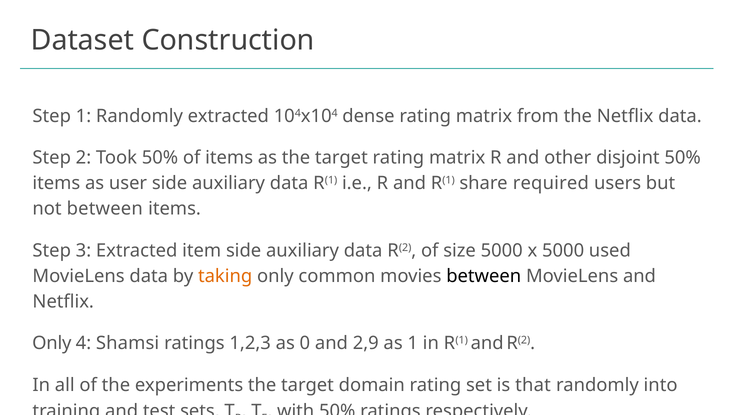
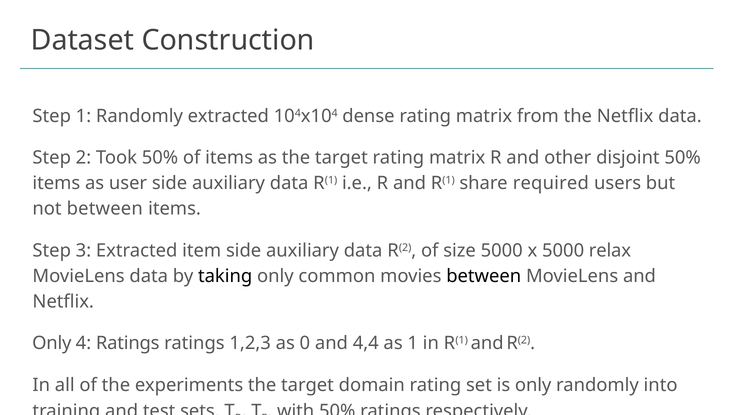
used: used -> relax (610, 250)
taking colour: orange -> black (225, 276)
4 Shamsi: Shamsi -> Ratings (128, 343)
2,9: 2,9 -> 4,4 (366, 343)
is that: that -> only (533, 385)
